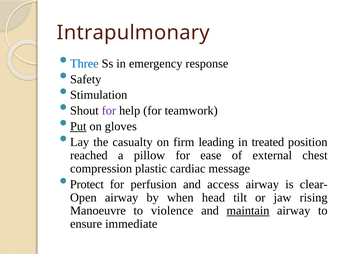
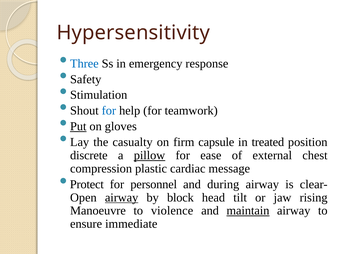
Intrapulmonary: Intrapulmonary -> Hypersensitivity (133, 33)
for colour: purple -> blue (109, 111)
leading: leading -> capsule (216, 142)
reached: reached -> discrete (89, 156)
pillow underline: none -> present (149, 156)
perfusion: perfusion -> personnel (154, 184)
access: access -> during (223, 184)
airway underline: none -> present (122, 198)
when: when -> block (180, 198)
